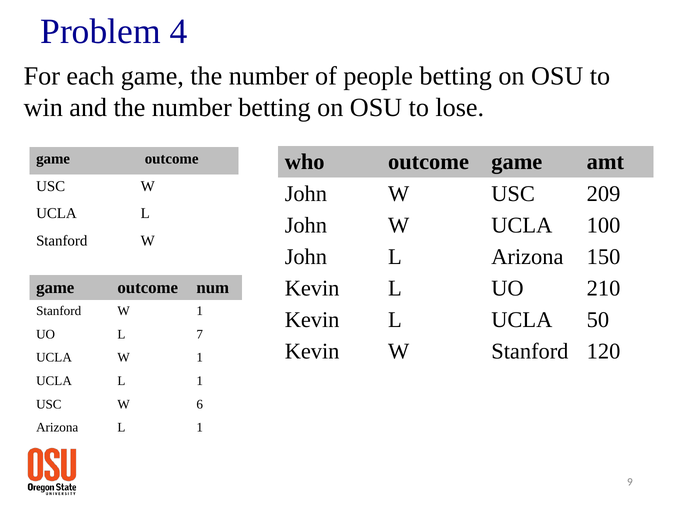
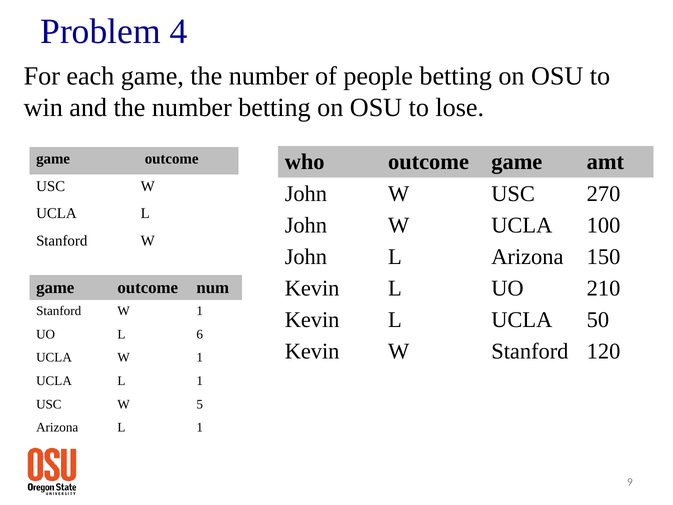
209: 209 -> 270 (604, 194)
7: 7 -> 6 (200, 334)
6: 6 -> 5 (200, 404)
